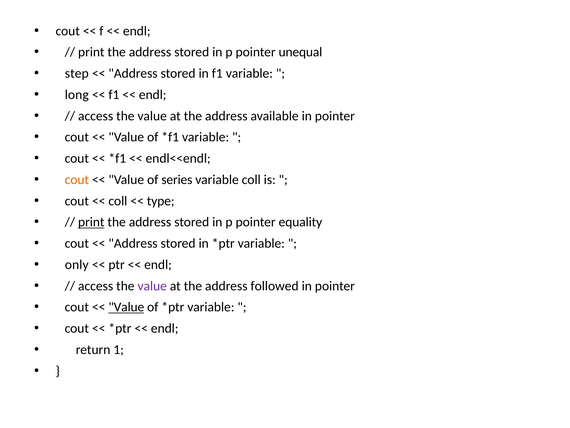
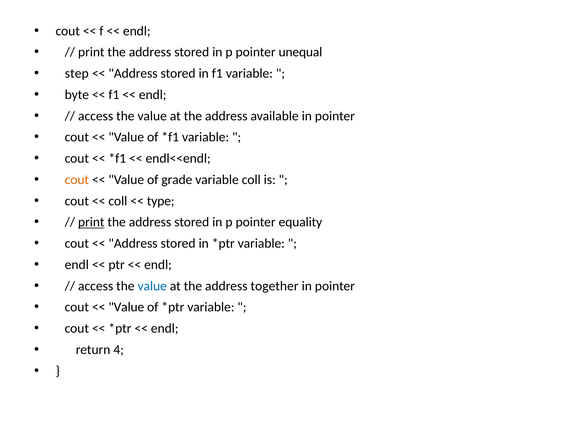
long: long -> byte (77, 95)
series: series -> grade (177, 179)
only: only -> endl (77, 264)
value colour: purple -> blue (152, 286)
followed: followed -> together (275, 286)
Value underline: present -> none (126, 307)
1: 1 -> 4 (119, 349)
